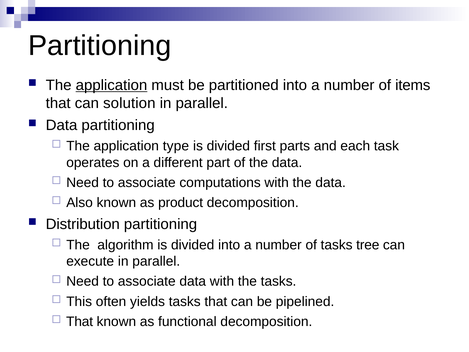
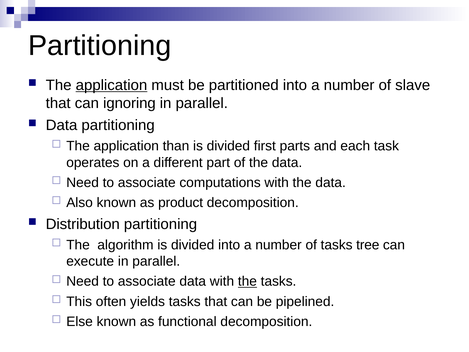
items: items -> slave (413, 85)
solution: solution -> ignoring (129, 103)
type: type -> than (176, 146)
the underline: none -> present (247, 281)
That: That -> Else (80, 321)
